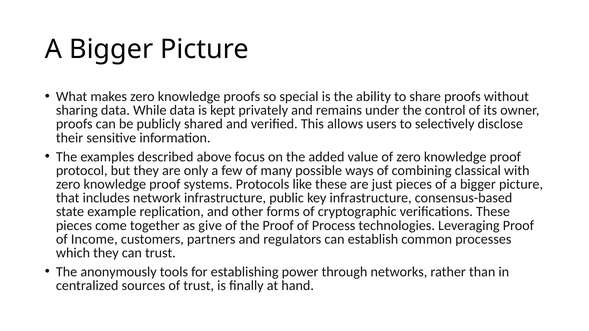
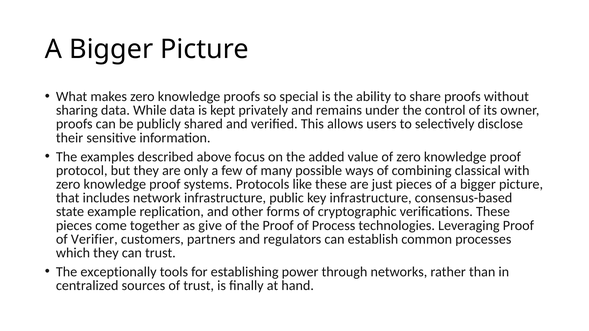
Income: Income -> Verifier (94, 239)
anonymously: anonymously -> exceptionally (118, 272)
